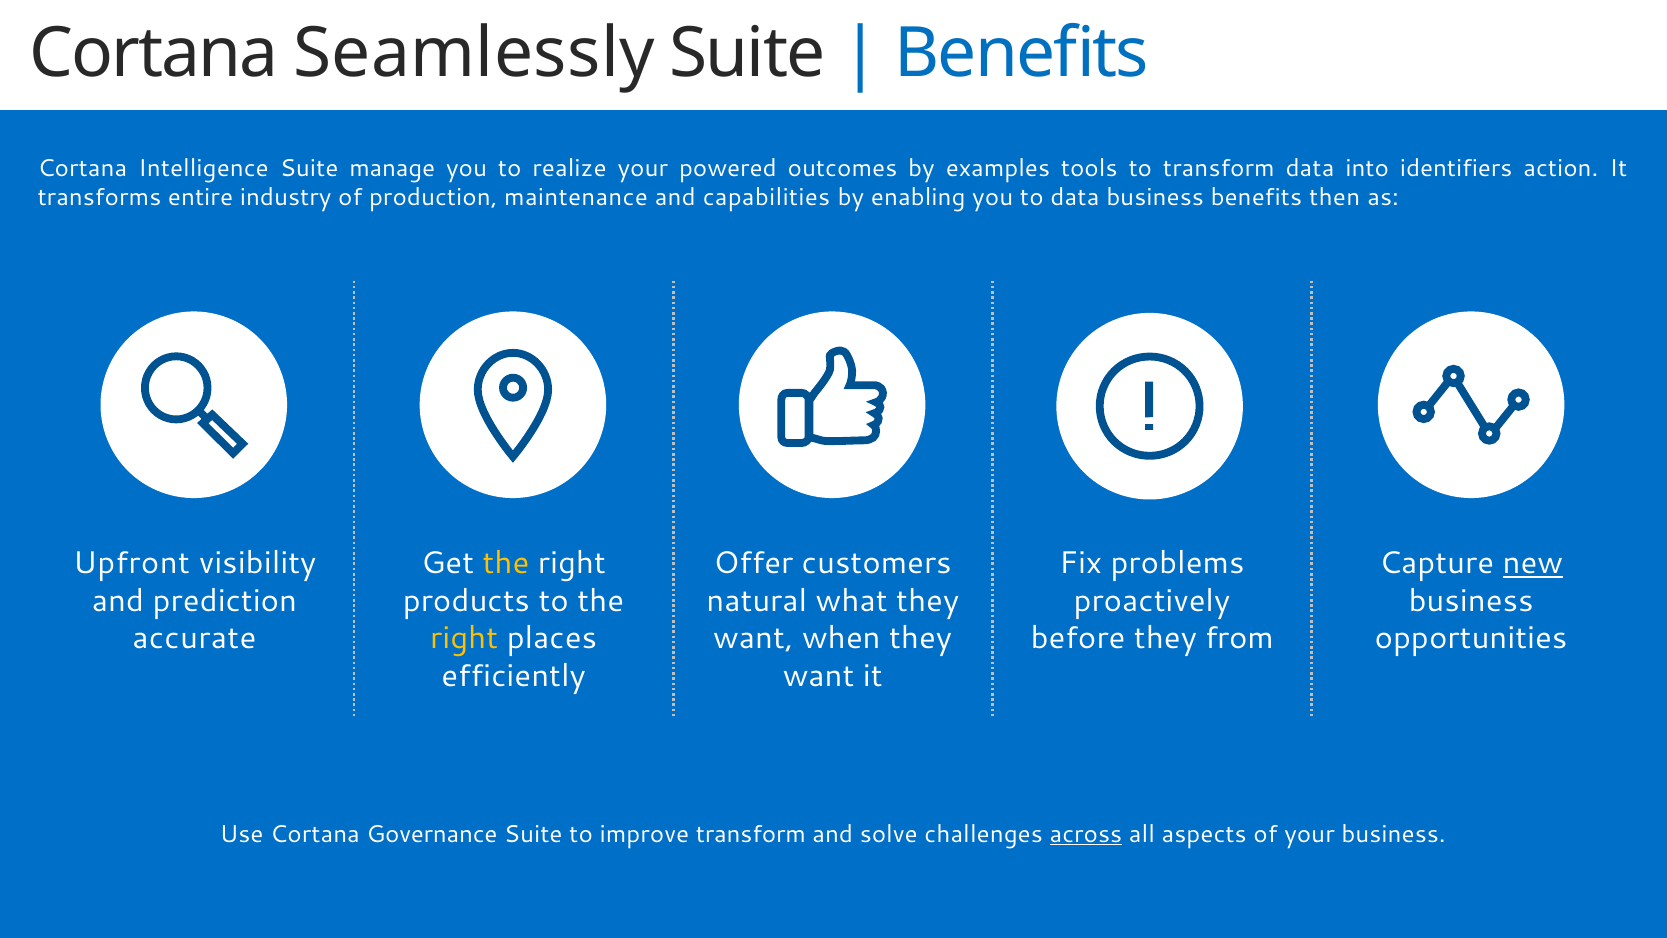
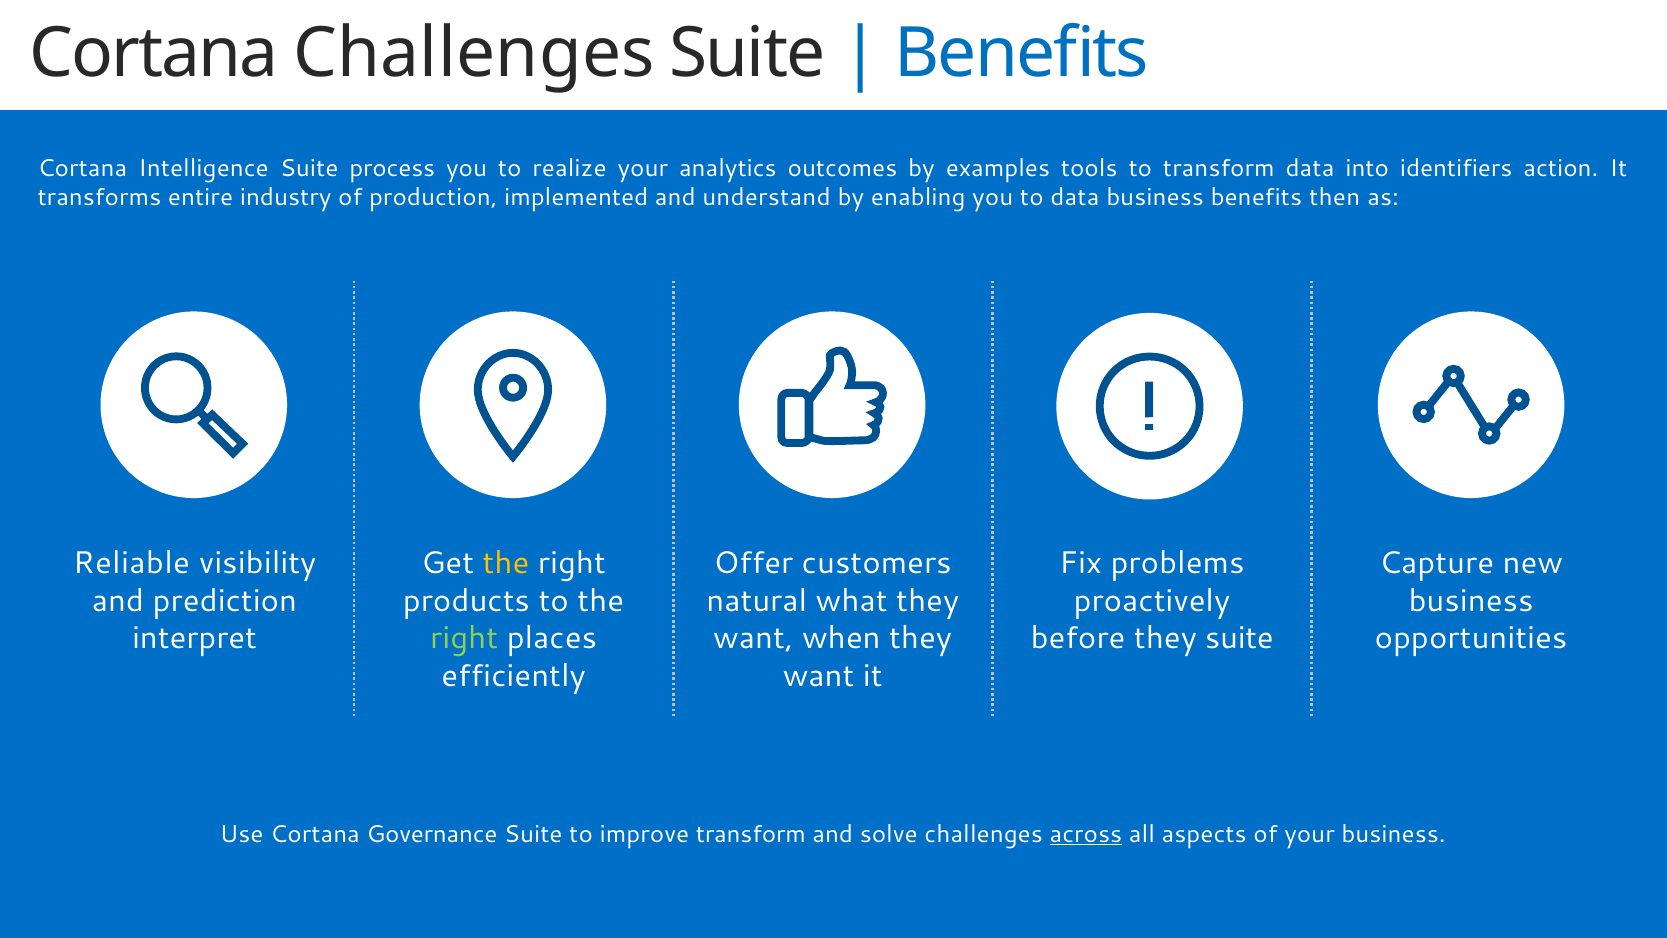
Cortana Seamlessly: Seamlessly -> Challenges (474, 54)
manage: manage -> process (392, 168)
powered: powered -> analytics (728, 168)
maintenance: maintenance -> implemented (576, 198)
capabilities: capabilities -> understand (767, 198)
Upfront: Upfront -> Reliable (131, 563)
new underline: present -> none (1533, 563)
accurate: accurate -> interpret (195, 638)
right colour: yellow -> light green (464, 638)
they from: from -> suite (1239, 638)
